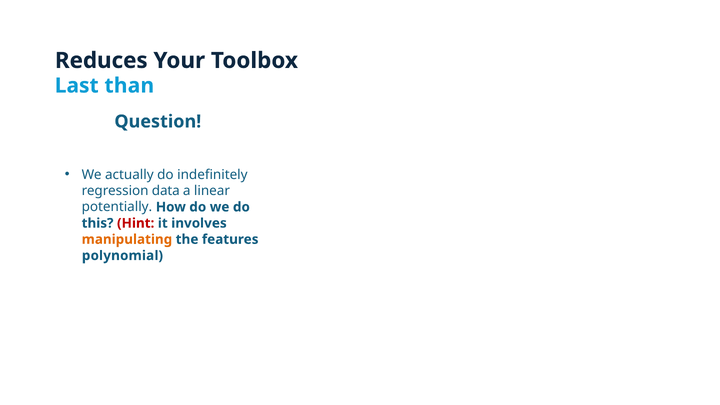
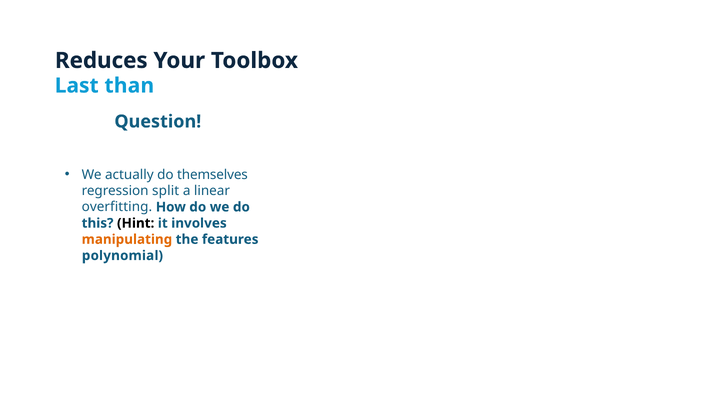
indefinitely: indefinitely -> themselves (212, 175)
data: data -> split (166, 191)
potentially: potentially -> overfitting (117, 207)
Hint colour: red -> black (136, 223)
